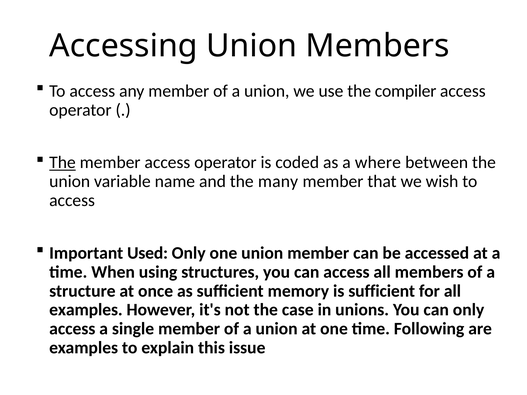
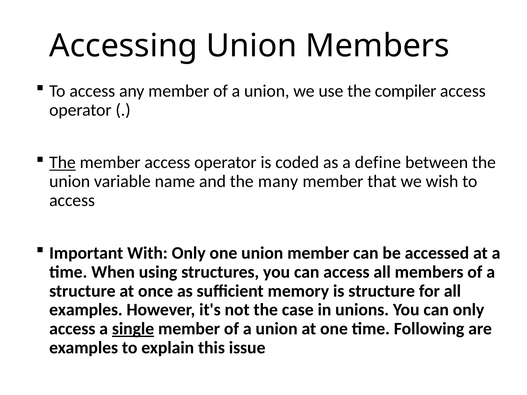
where: where -> define (378, 163)
Used: Used -> With (147, 253)
is sufficient: sufficient -> structure (382, 291)
single underline: none -> present (133, 329)
